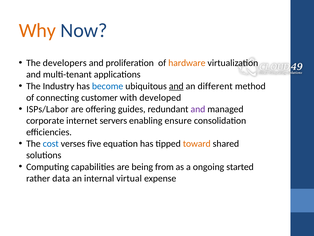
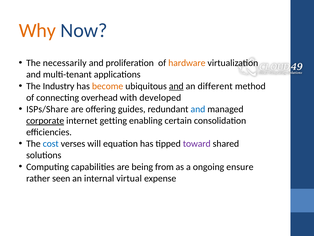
developers: developers -> necessarily (65, 63)
become colour: blue -> orange (108, 86)
customer: customer -> overhead (99, 97)
ISPs/Labor: ISPs/Labor -> ISPs/Share (47, 109)
and colour: purple -> blue (198, 109)
corporate underline: none -> present (45, 120)
servers: servers -> getting (113, 120)
ensure: ensure -> certain (178, 120)
five: five -> will (94, 143)
toward colour: orange -> purple (197, 143)
started: started -> ensure (240, 166)
data: data -> seen (61, 178)
